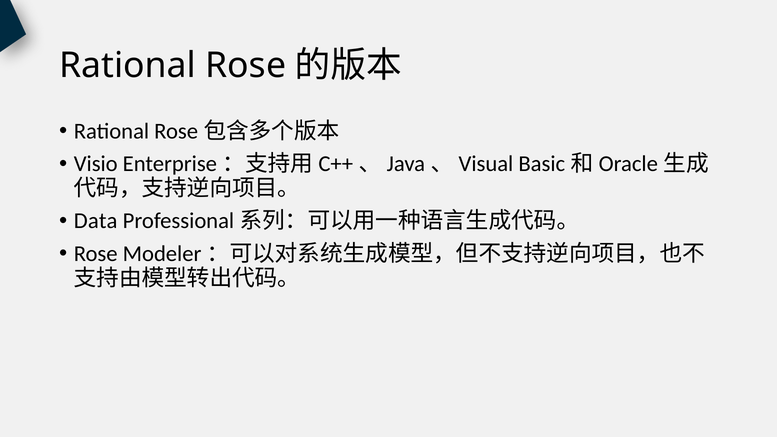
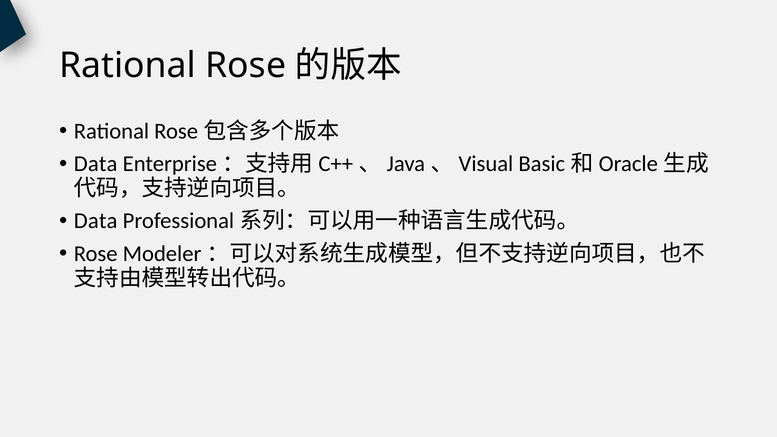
Visio: Visio -> Data (96, 164)
